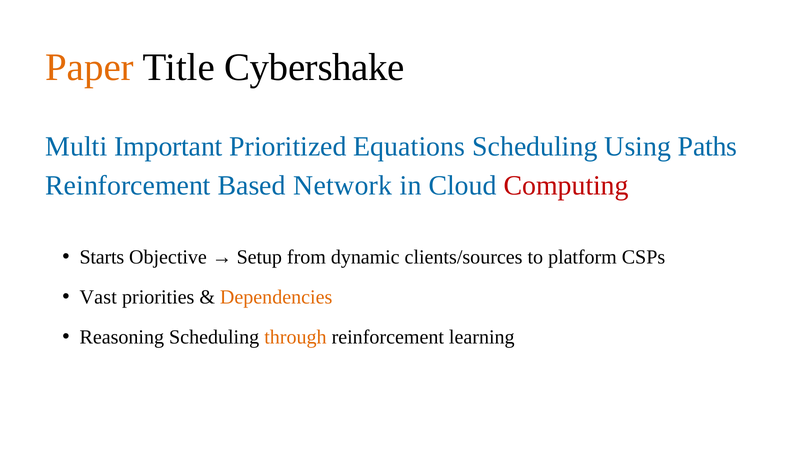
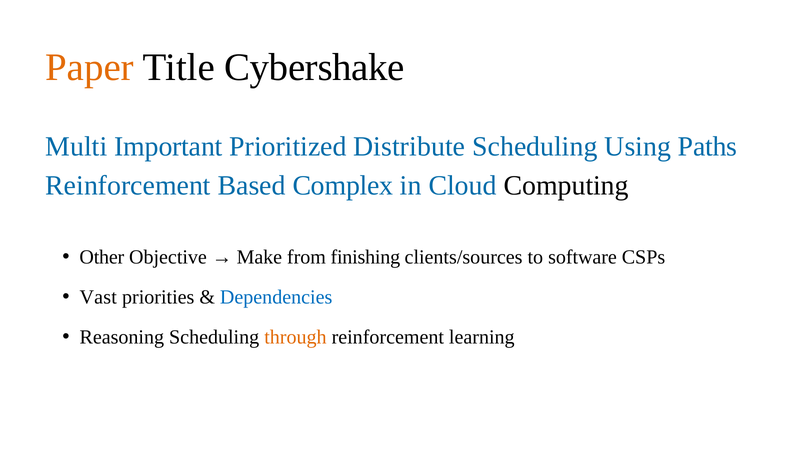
Equations: Equations -> Distribute (409, 147)
Network: Network -> Complex (343, 186)
Computing colour: red -> black (566, 186)
Starts: Starts -> Other (102, 257)
Setup: Setup -> Make (259, 257)
dynamic: dynamic -> finishing (365, 257)
platform: platform -> software (582, 257)
Dependencies colour: orange -> blue (276, 297)
